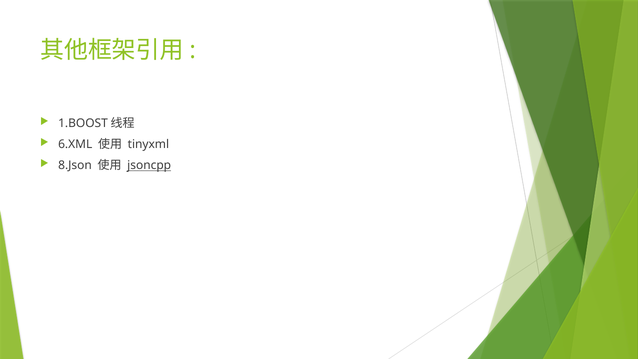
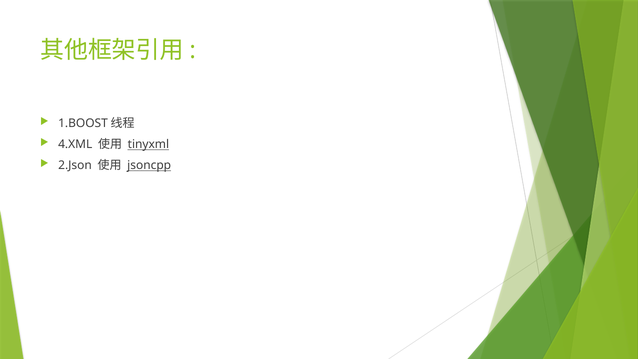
6.XML: 6.XML -> 4.XML (75, 144)
tinyxml underline: none -> present (148, 144)
8.Json: 8.Json -> 2.Json (75, 165)
